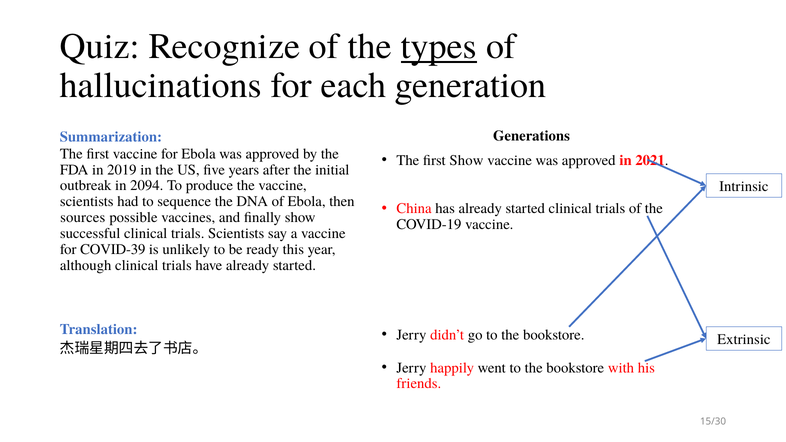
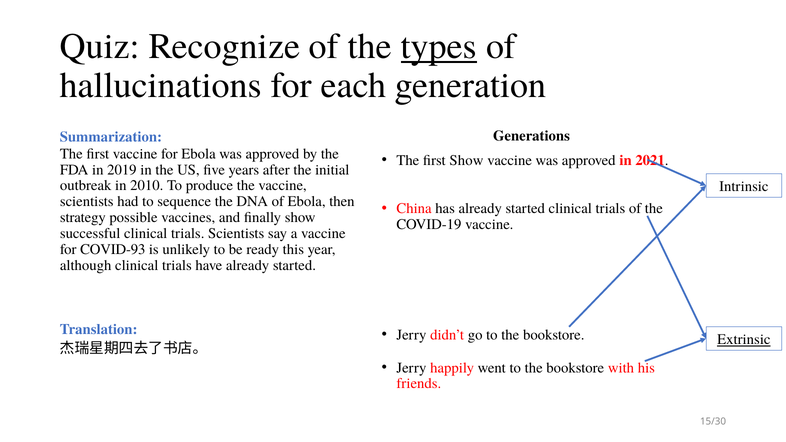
2094: 2094 -> 2010 (147, 186)
sources: sources -> strategy (83, 217)
COVID-39: COVID-39 -> COVID-93 (113, 249)
Extrinsic underline: none -> present (744, 340)
